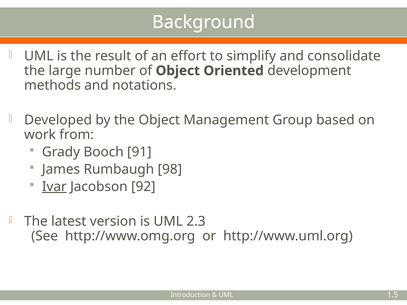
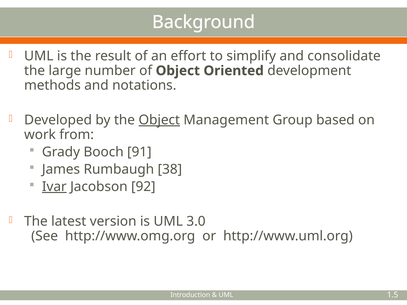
Object underline: none -> present (159, 120)
98: 98 -> 38 (170, 169)
2.3: 2.3 -> 3.0 (196, 222)
